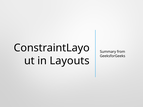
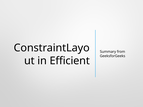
Layouts: Layouts -> Efficient (70, 61)
